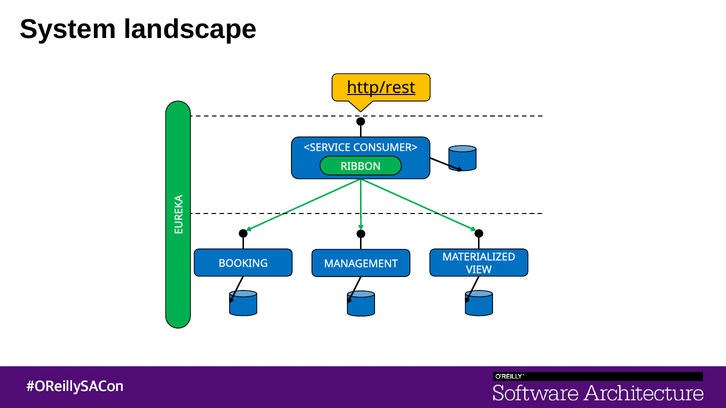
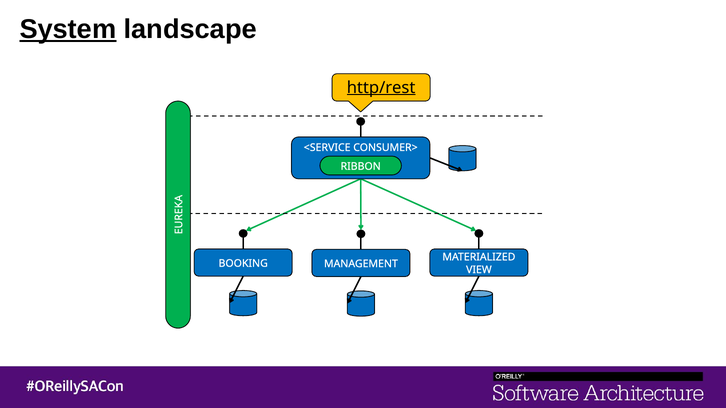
System underline: none -> present (68, 29)
